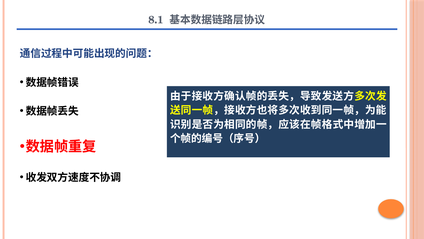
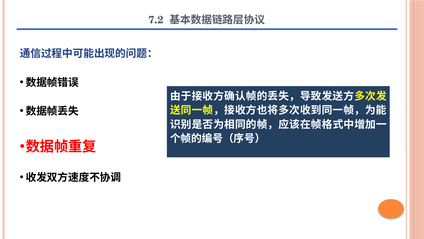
8.1: 8.1 -> 7.2 (156, 20)
